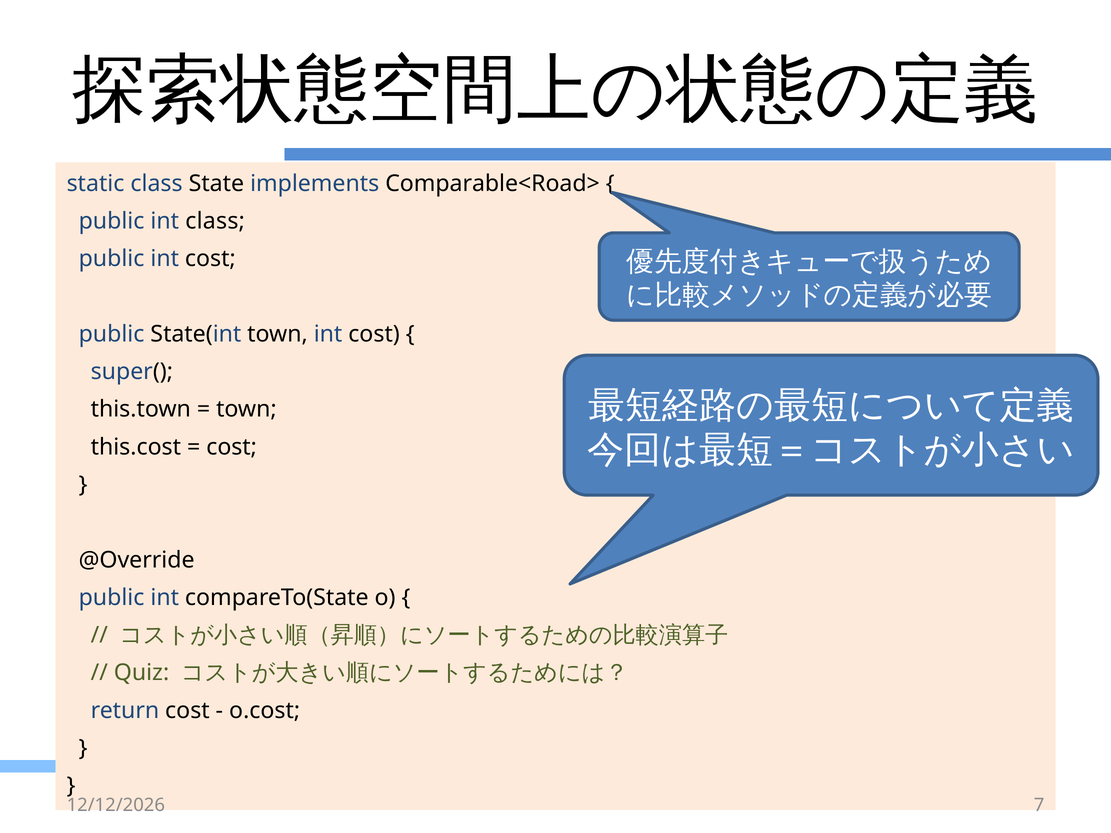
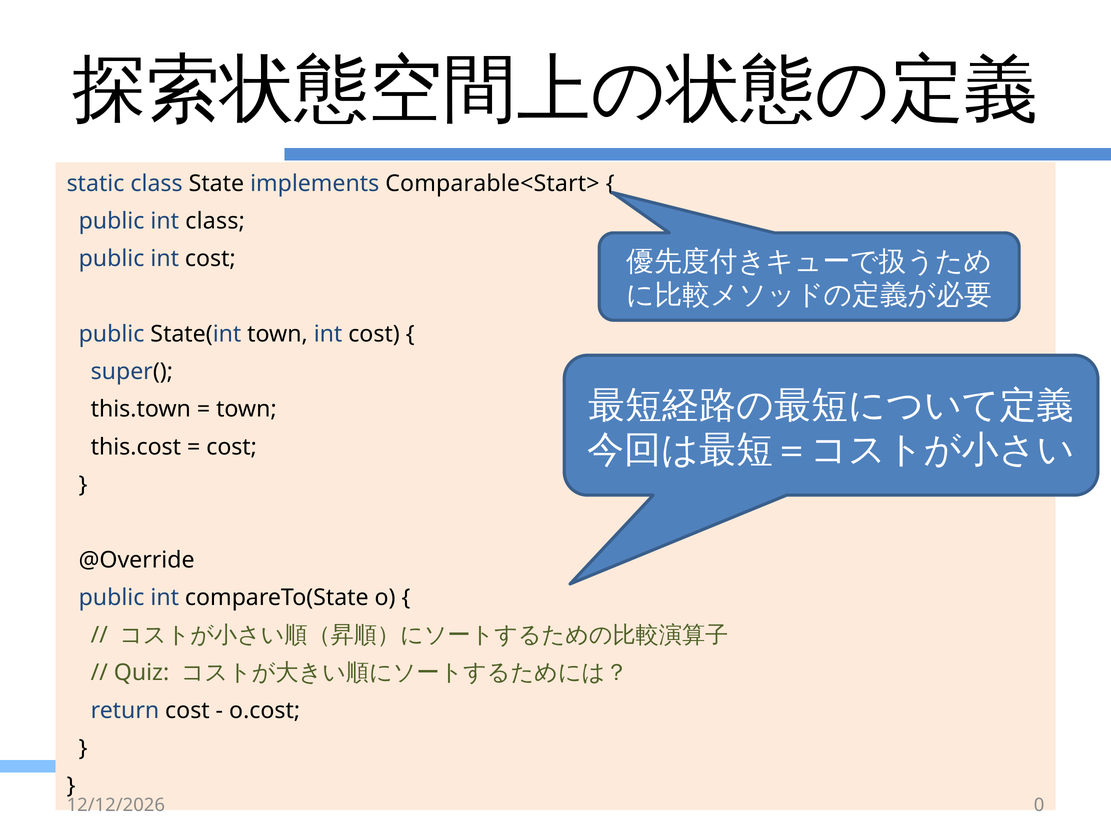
Comparable<Road>: Comparable<Road> -> Comparable<Start> (492, 183)
7: 7 -> 0 (1039, 805)
